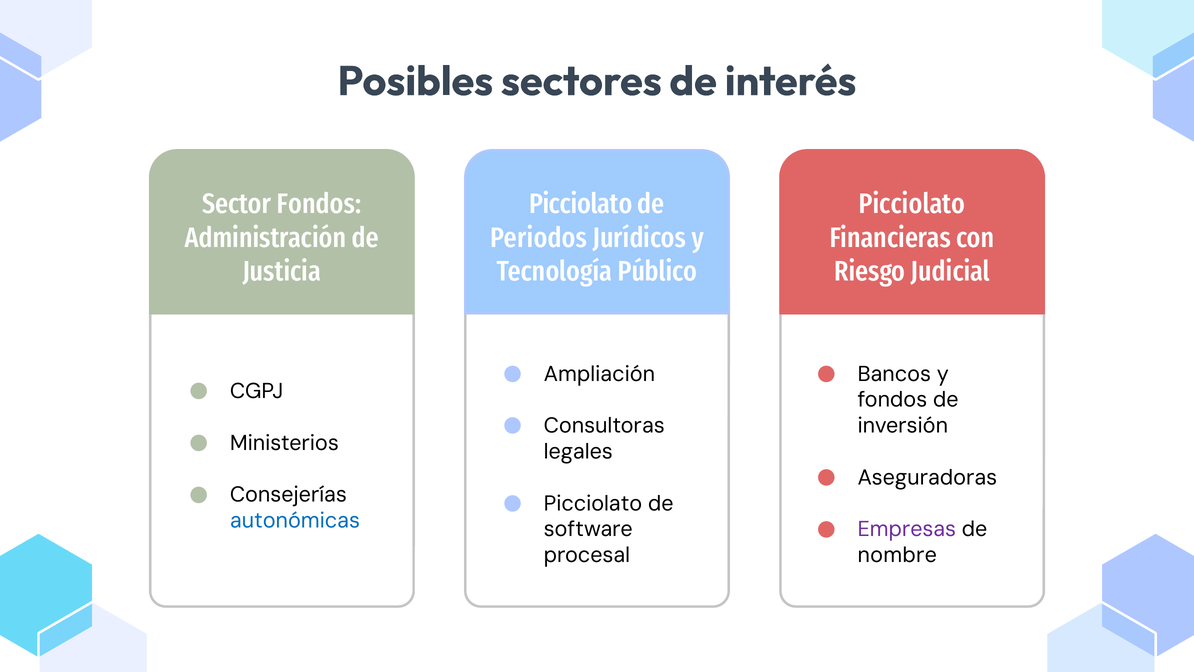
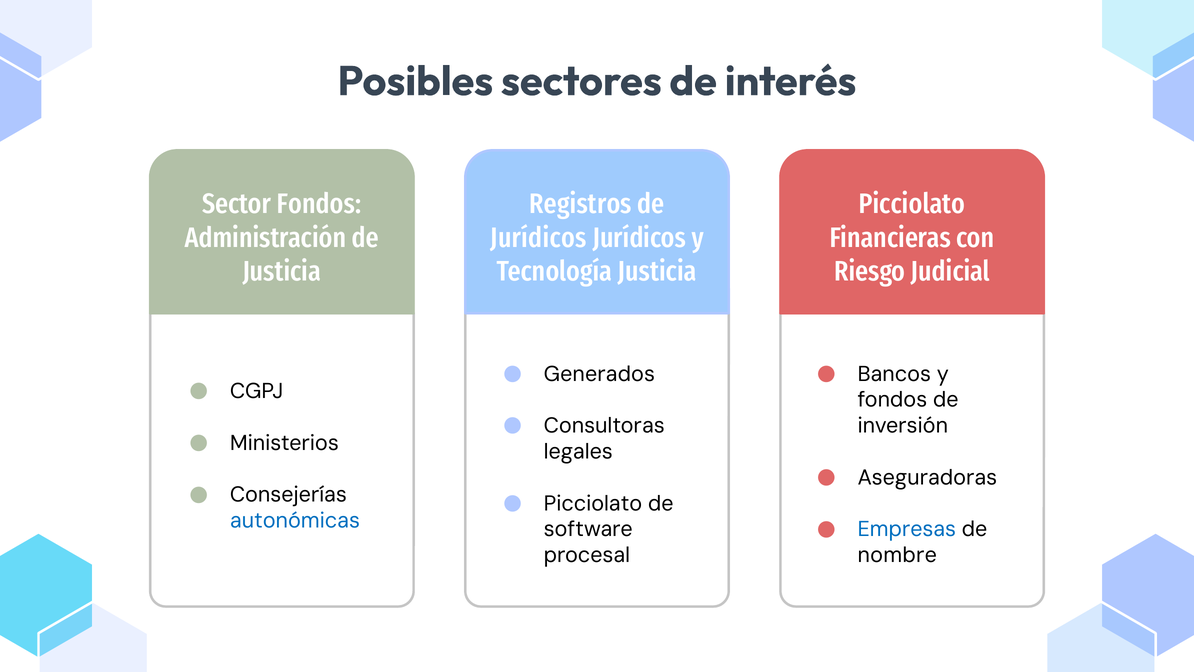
Picciolato: Picciolato -> Registros (581, 204)
Periodos: Periodos -> Jurídicos (538, 238)
Tecnología Público: Público -> Justicia (657, 271)
Ampliación: Ampliación -> Generados (599, 374)
Empresas colour: purple -> blue (907, 529)
